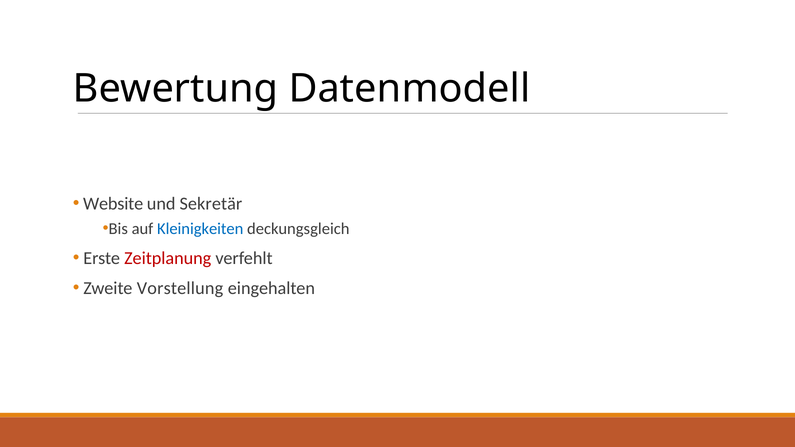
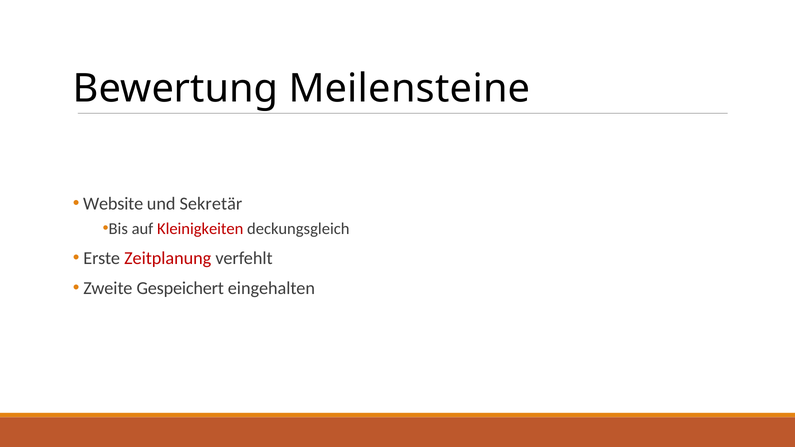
Datenmodell: Datenmodell -> Meilensteine (409, 89)
Kleinigkeiten colour: blue -> red (200, 229)
Vorstellung: Vorstellung -> Gespeichert (180, 288)
